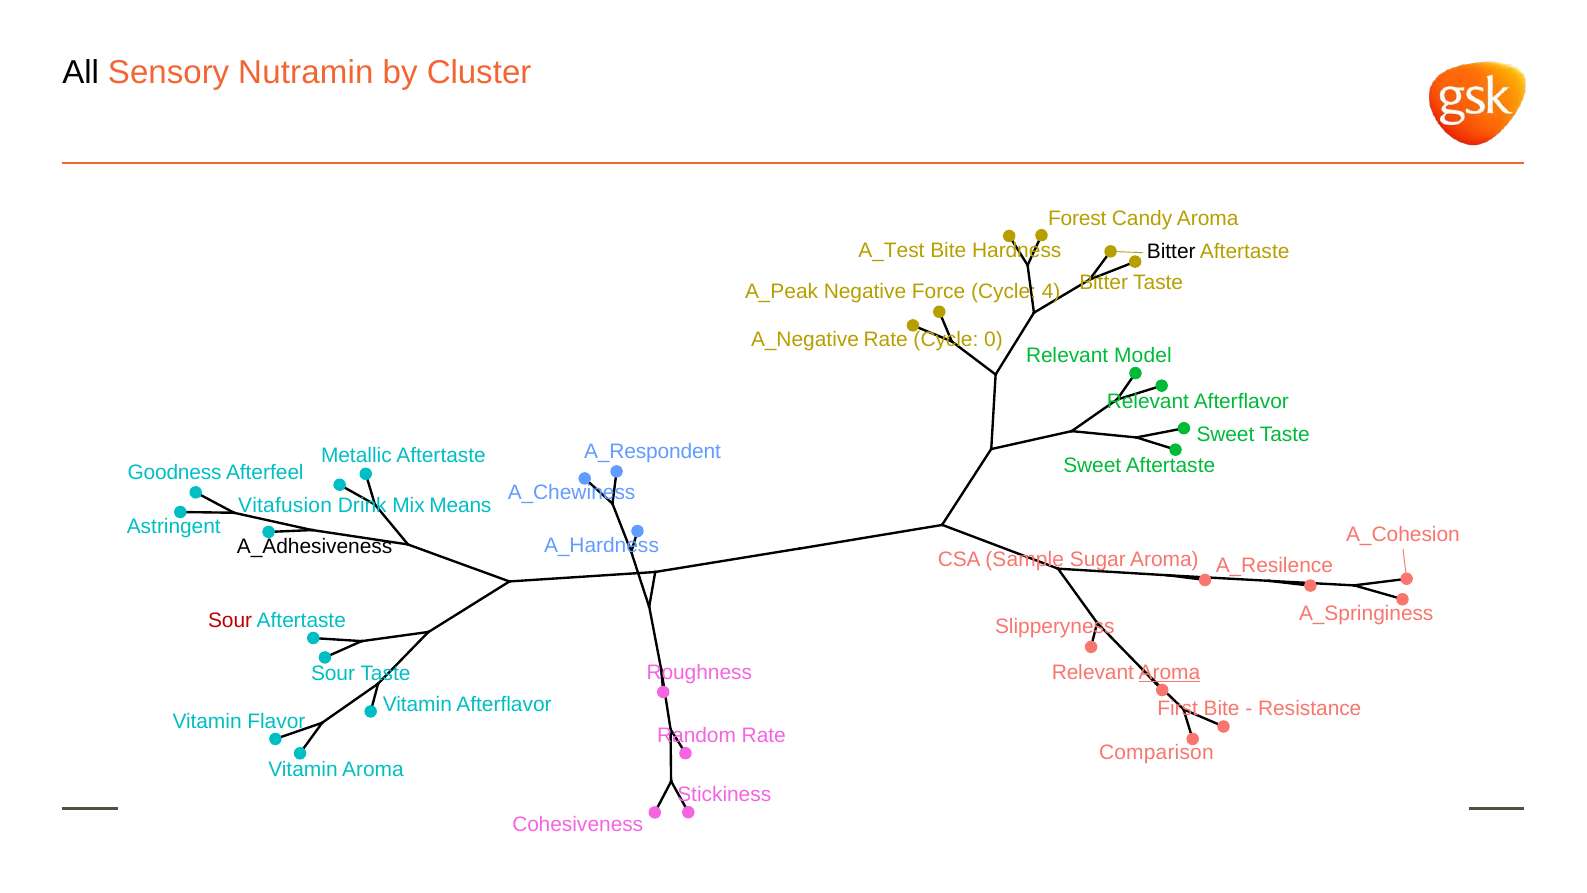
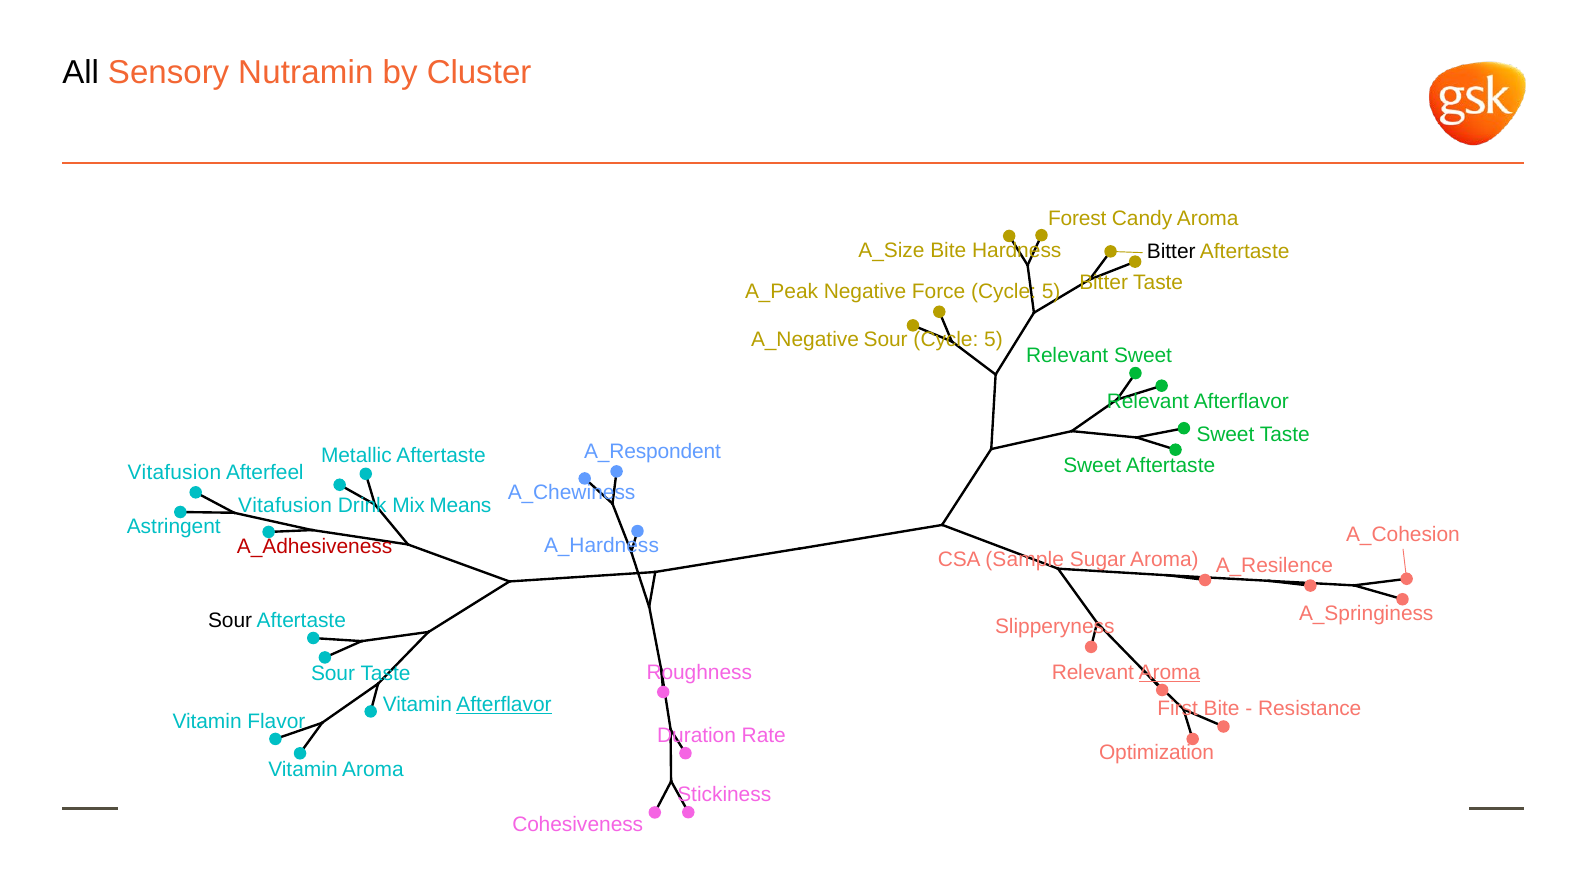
A_Test: A_Test -> A_Size (892, 250)
Force Cycle 4: 4 -> 5 (1051, 292)
A_Negative Rate: Rate -> Sour (886, 339)
0: 0 -> 5 (993, 339)
Relevant Model: Model -> Sweet (1143, 355)
Goodness: Goodness -> Vitafusion (174, 472)
A_Adhesiveness colour: black -> red (315, 546)
Sour colour: red -> black (230, 620)
Afterflavor underline: none -> present (504, 704)
Random: Random -> Duration (697, 735)
Comparison: Comparison -> Optimization (1157, 753)
